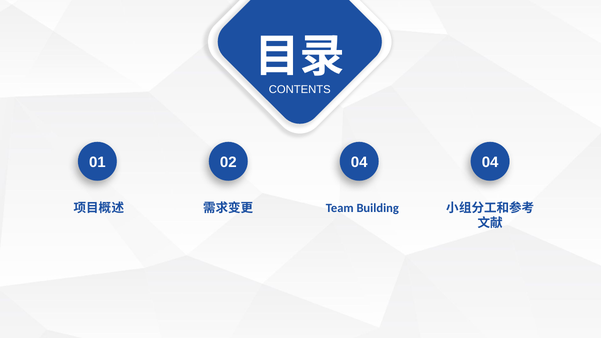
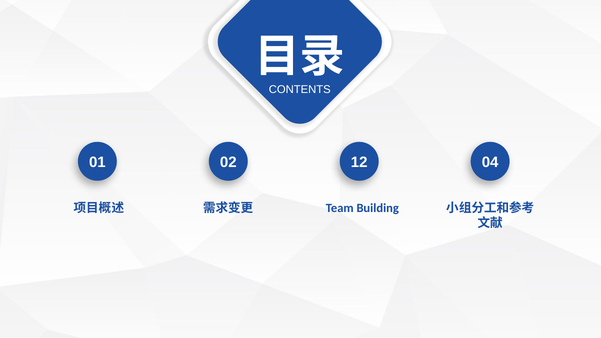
02 04: 04 -> 12 (359, 162)
